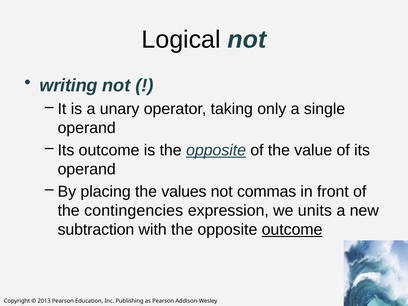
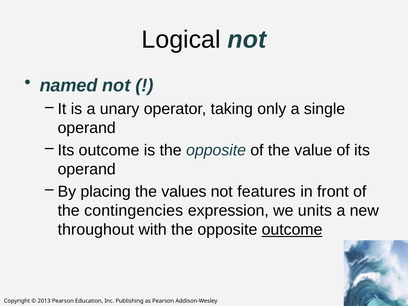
writing: writing -> named (69, 86)
opposite underline: present -> none (216, 150)
commas: commas -> features (266, 192)
subtraction: subtraction -> throughout (96, 230)
